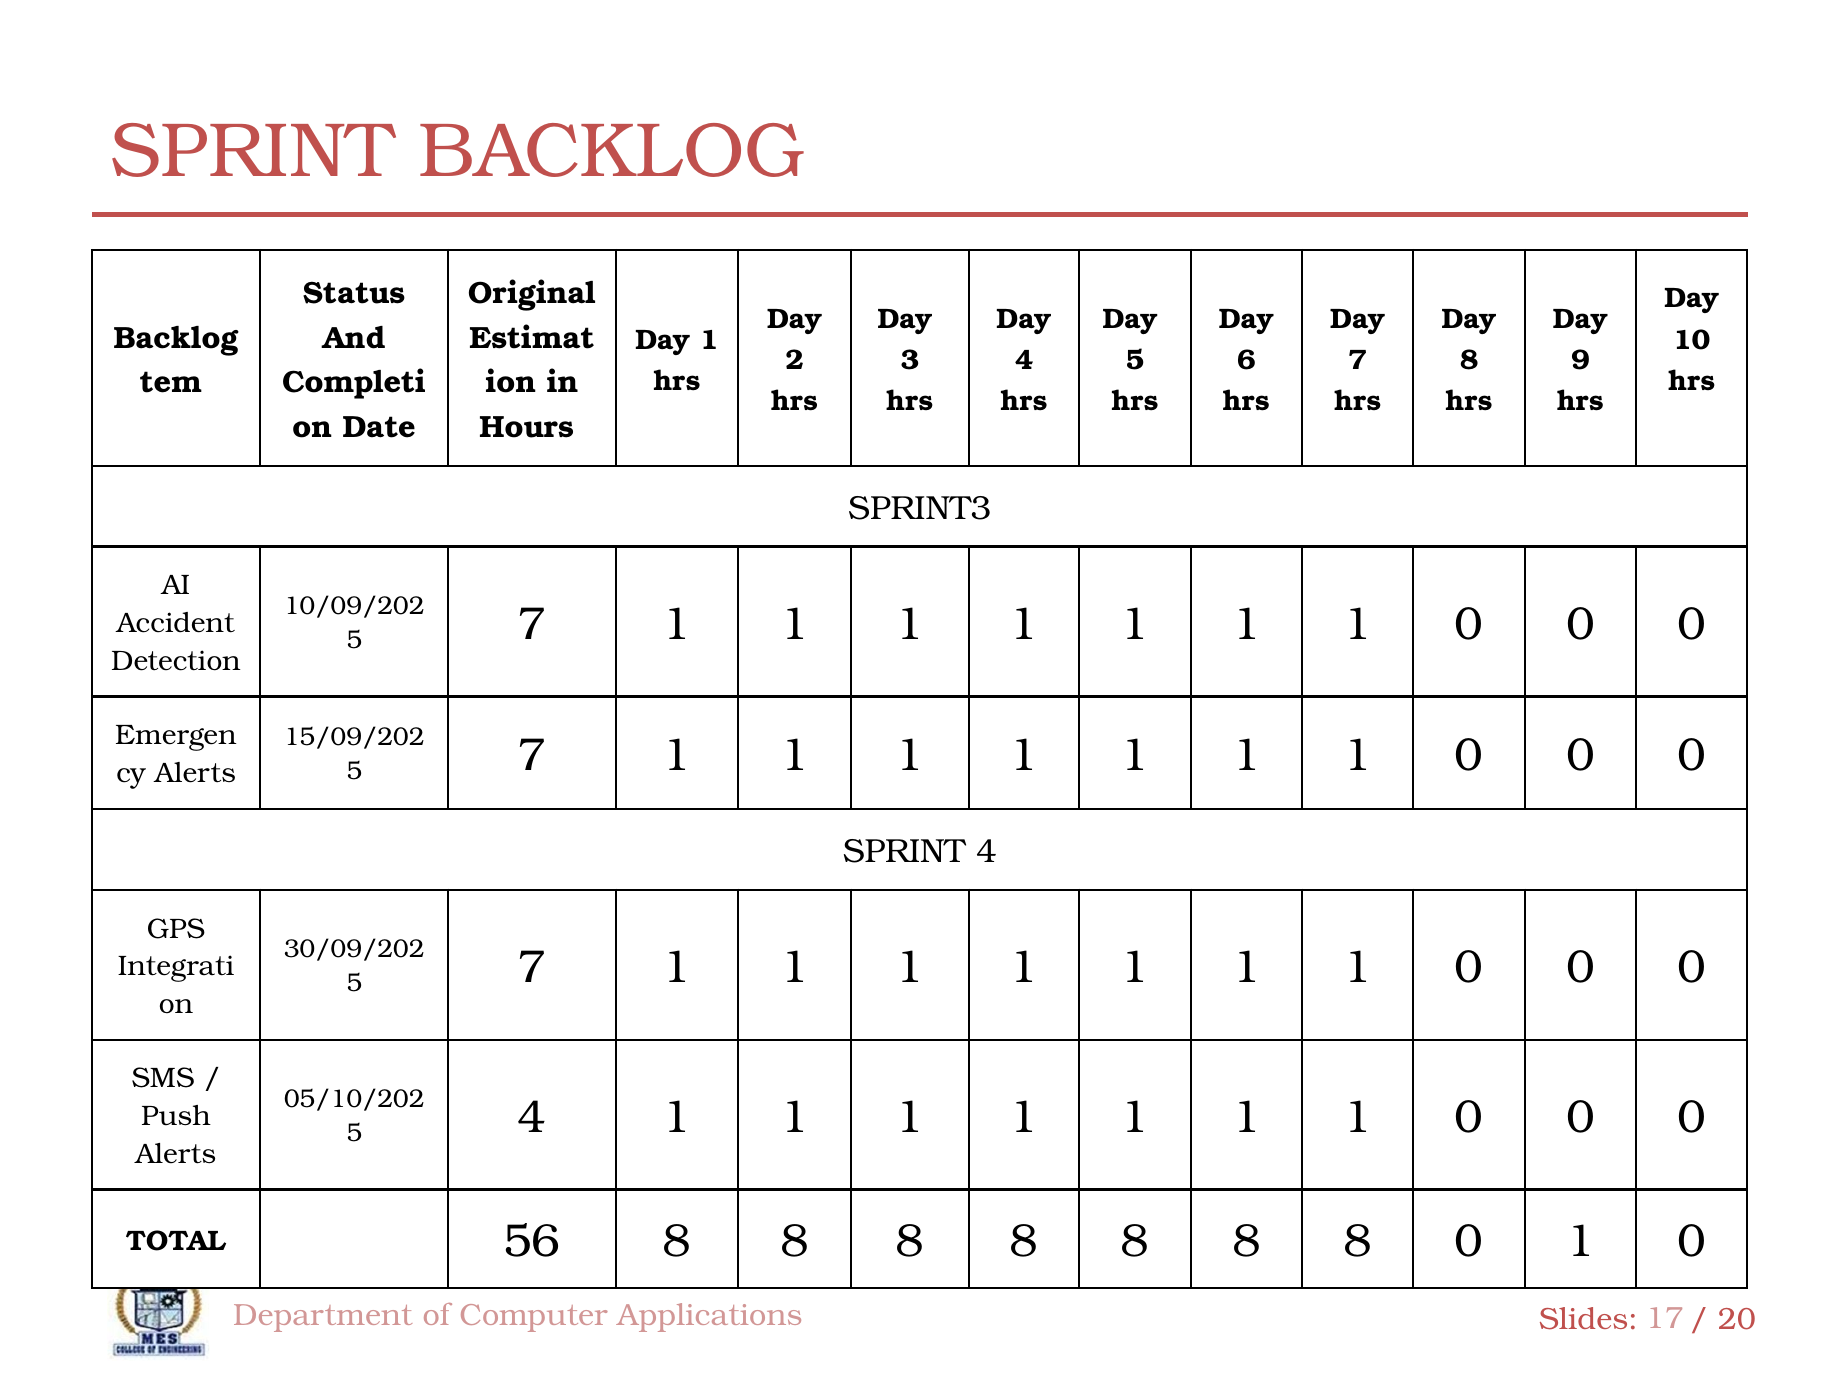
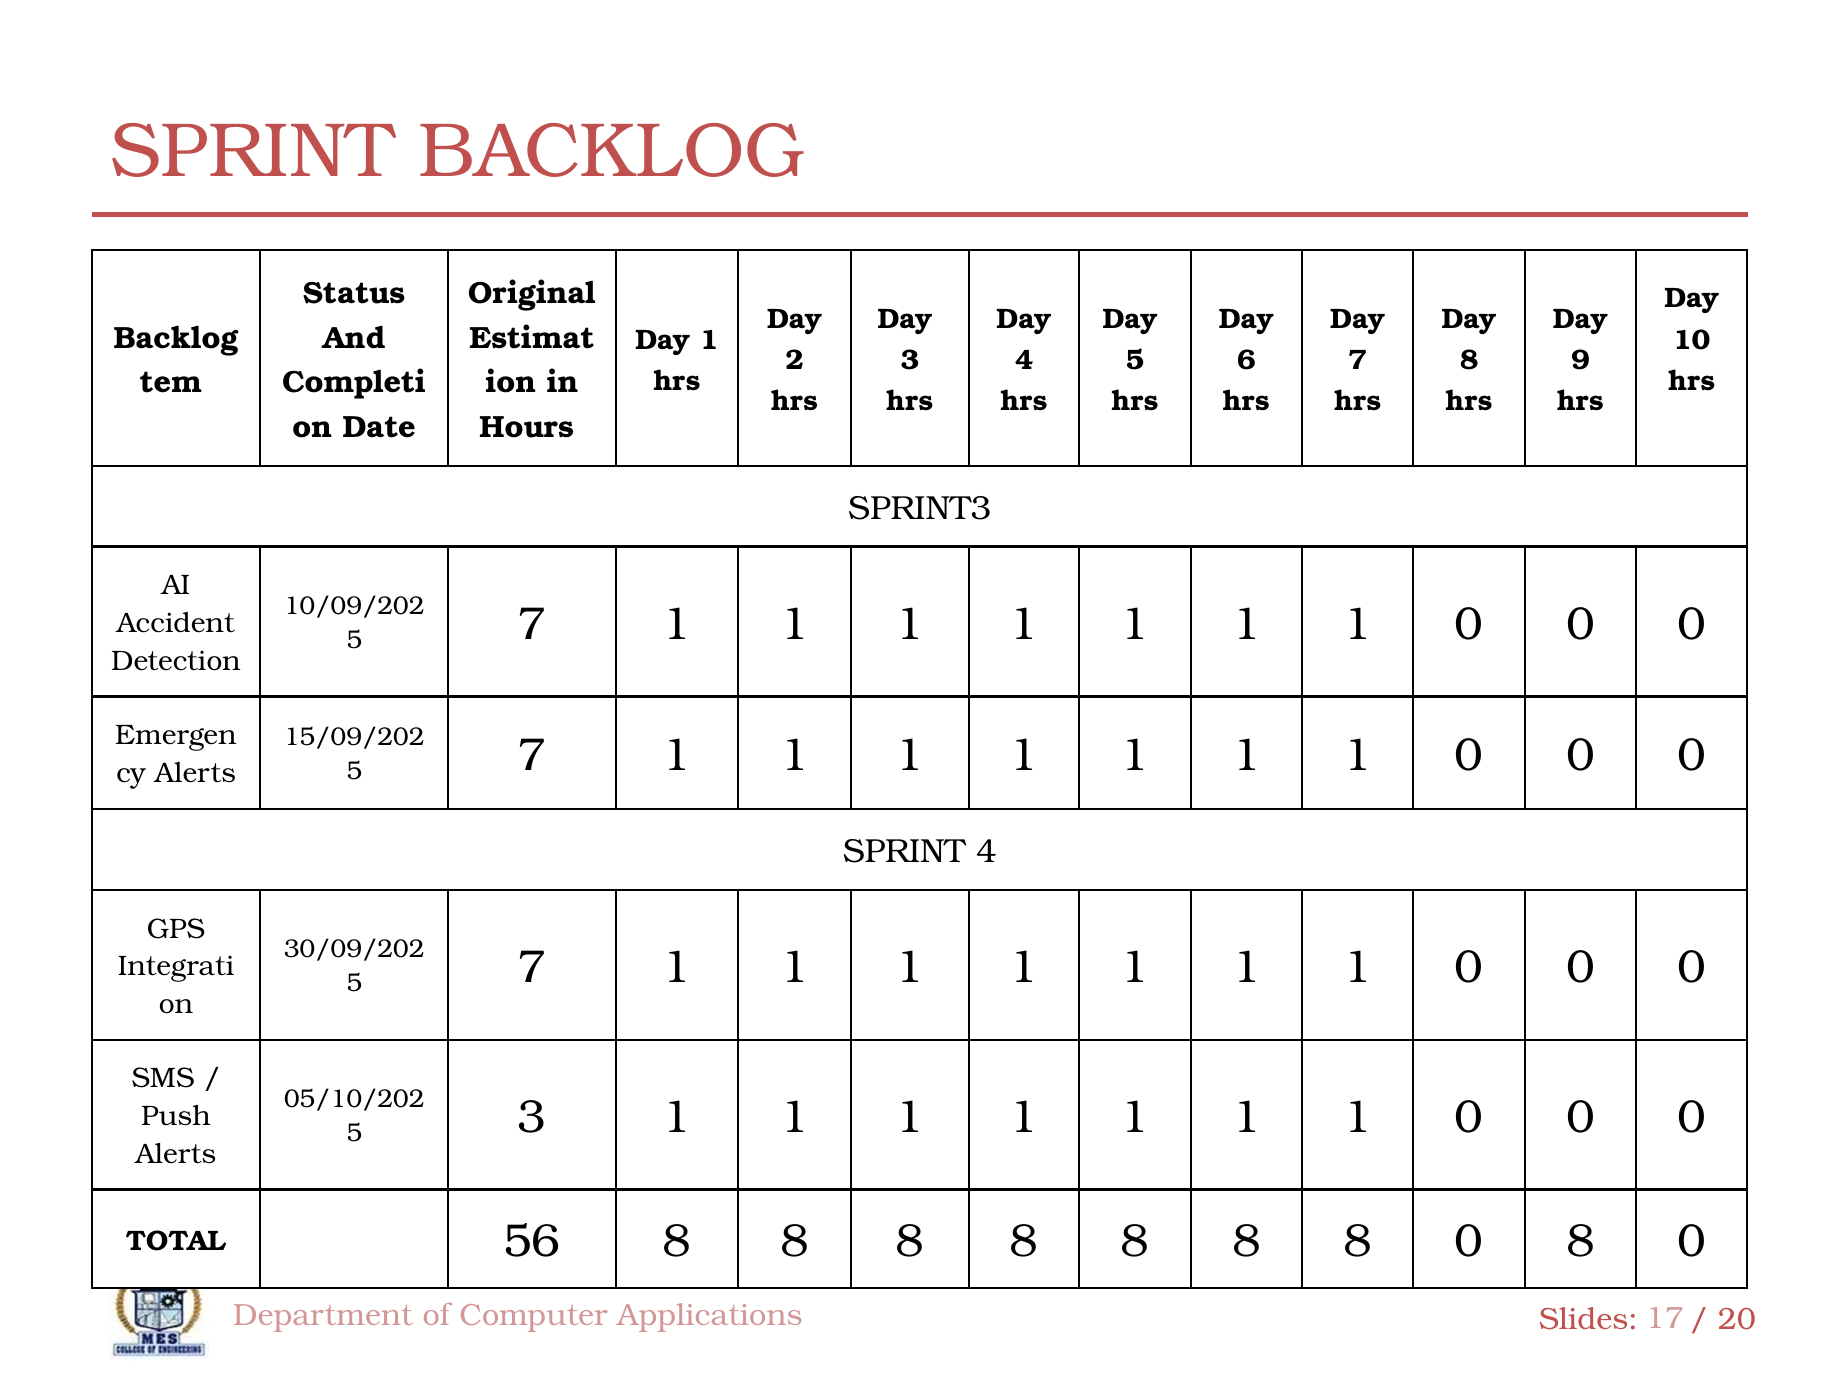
5 4: 4 -> 3 (532, 1118)
0 1: 1 -> 8 (1580, 1242)
